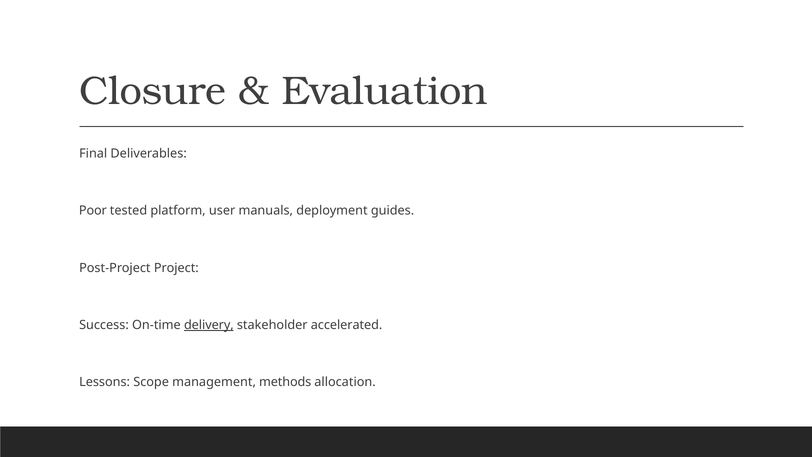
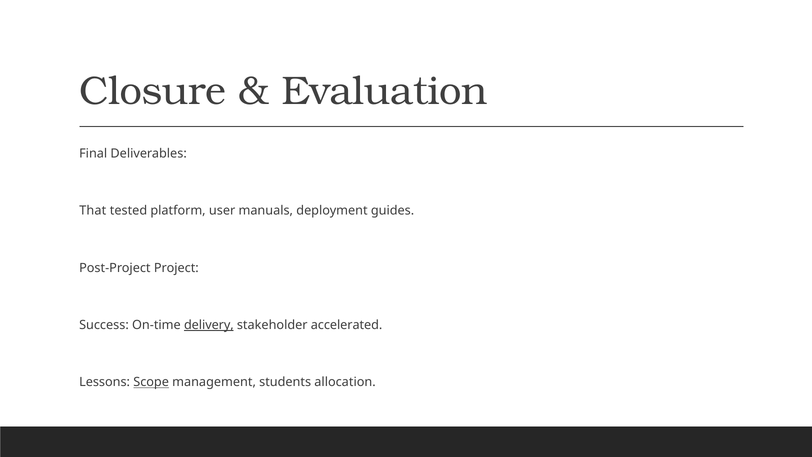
Poor: Poor -> That (93, 211)
Scope underline: none -> present (151, 382)
methods: methods -> students (285, 382)
